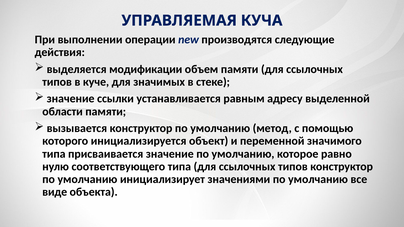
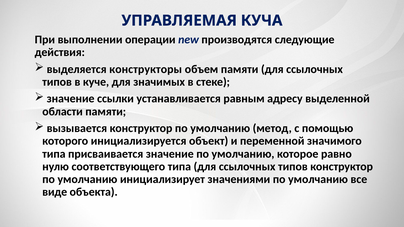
модификации: модификации -> конструкторы (146, 69)
